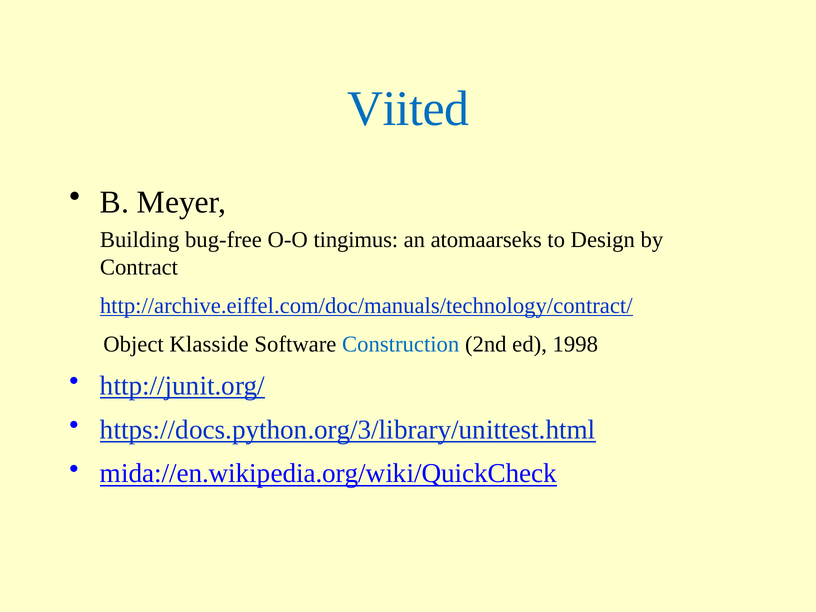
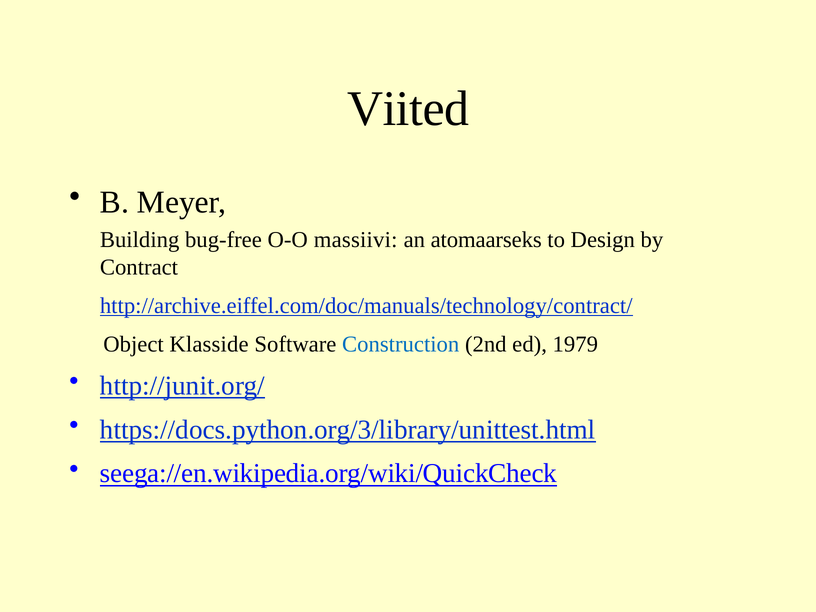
Viited colour: blue -> black (408, 109)
tingimus: tingimus -> massiivi (356, 240)
1998: 1998 -> 1979 (575, 344)
mida://en.wikipedia.org/wiki/QuickCheck: mida://en.wikipedia.org/wiki/QuickCheck -> seega://en.wikipedia.org/wiki/QuickCheck (329, 474)
